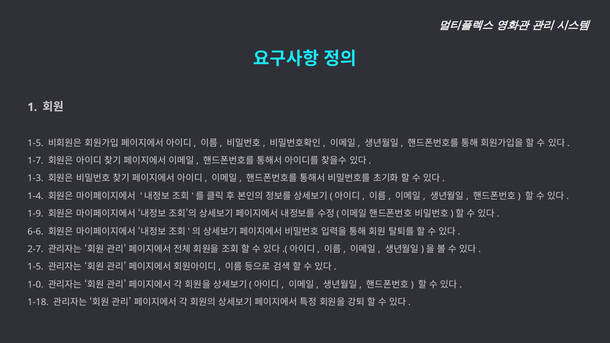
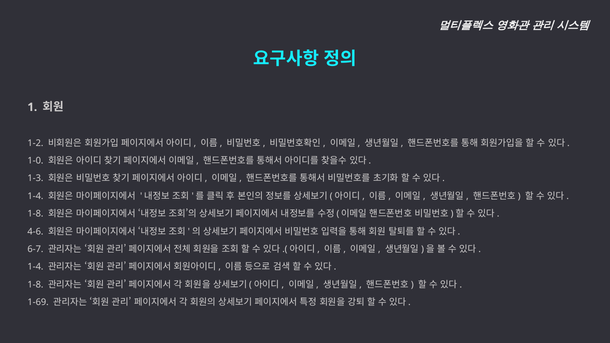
1-5: 1-5 -> 1-2 (35, 143)
1-7: 1-7 -> 1-0 (35, 161)
1-9: 1-9 -> 1-8 (35, 214)
6-6: 6-6 -> 4-6 (35, 232)
2-7: 2-7 -> 6-7 (35, 249)
1-5: 1-5 -> 1-4 (35, 267)
1-0: 1-0 -> 1-8 (35, 285)
1-18: 1-18 -> 1-69 (38, 302)
